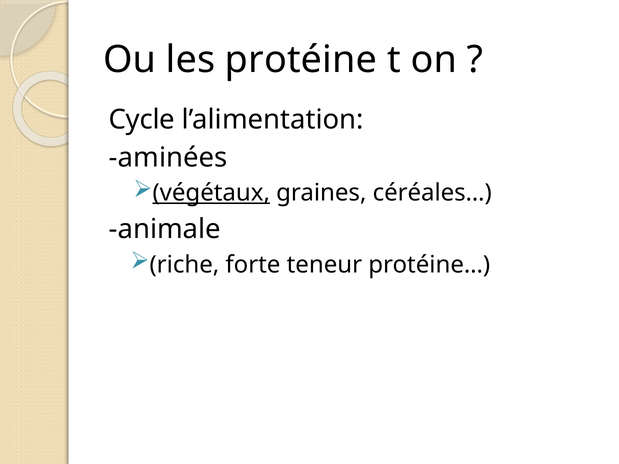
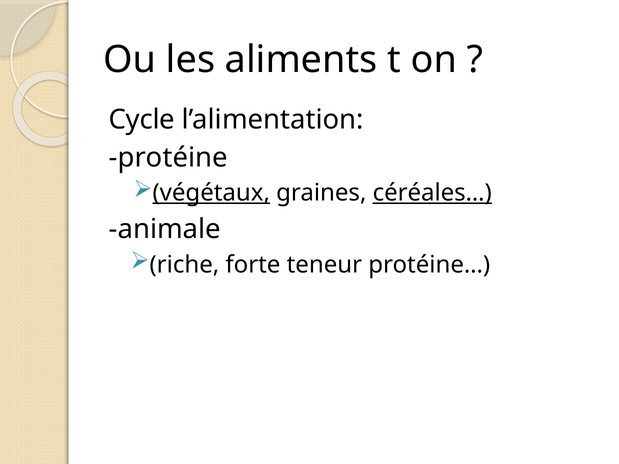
protéine: protéine -> aliments (301, 60)
aminées: aminées -> protéine (168, 158)
céréales… underline: none -> present (432, 193)
